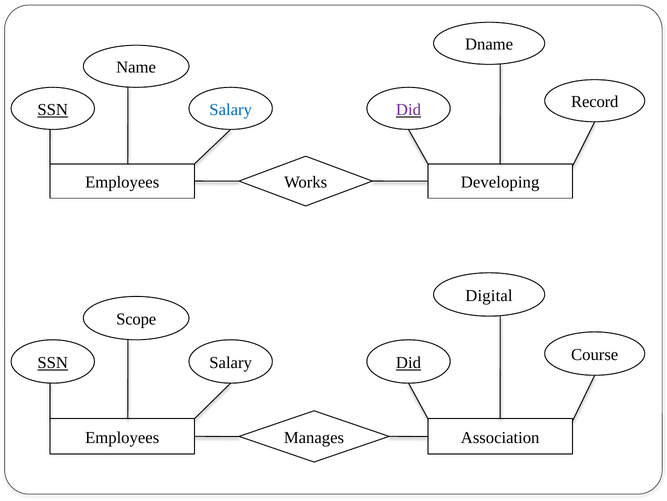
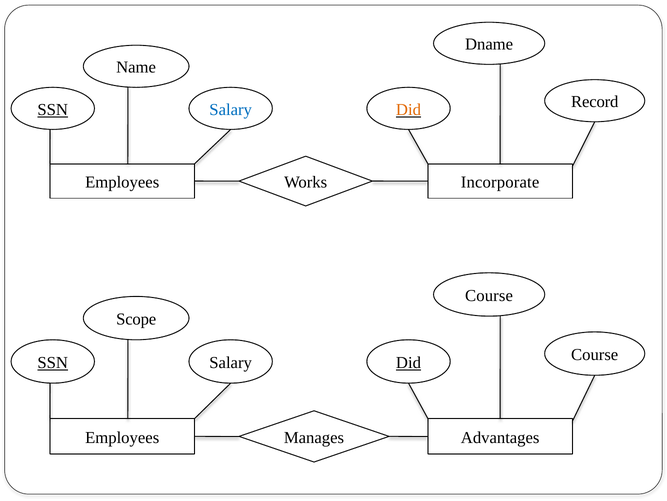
Did colour: purple -> orange (408, 109)
Developing: Developing -> Incorporate (500, 182)
Digital: Digital -> Course (489, 295)
Association: Association -> Advantages (500, 437)
